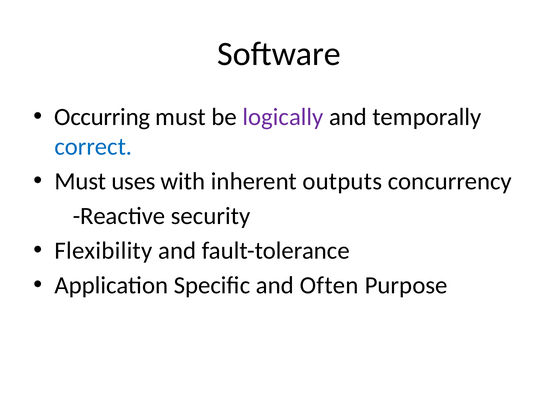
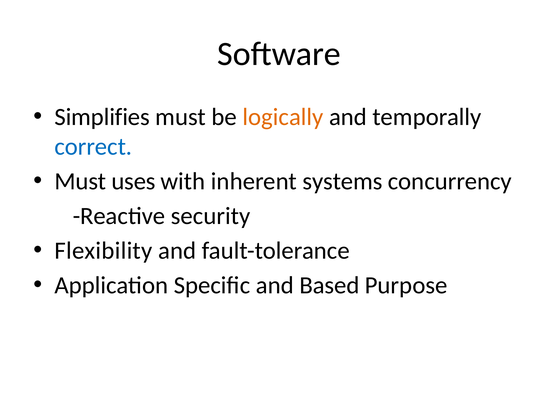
Occurring: Occurring -> Simplifies (102, 117)
logically colour: purple -> orange (283, 117)
outputs: outputs -> systems (342, 182)
Often: Often -> Based (329, 286)
